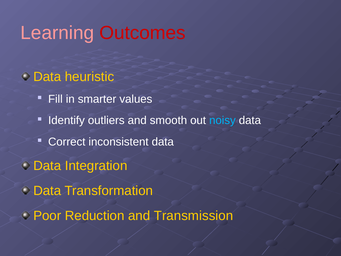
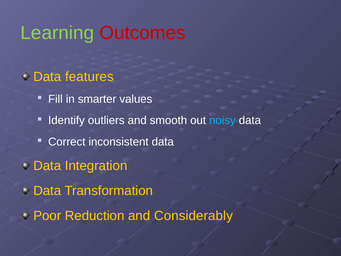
Learning colour: pink -> light green (57, 33)
heuristic: heuristic -> features (89, 77)
Transmission: Transmission -> Considerably (194, 216)
